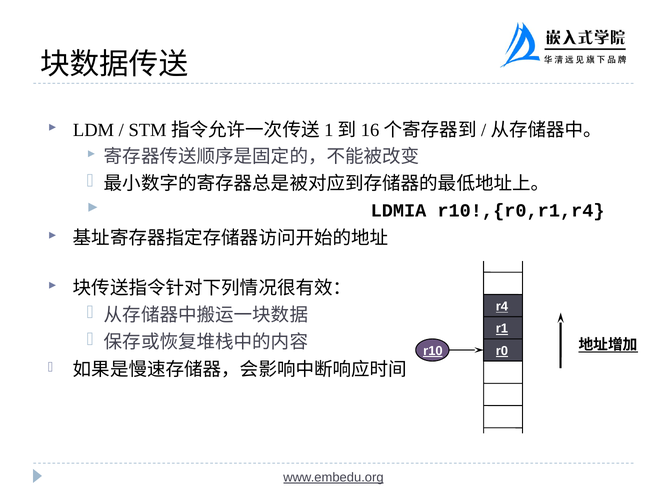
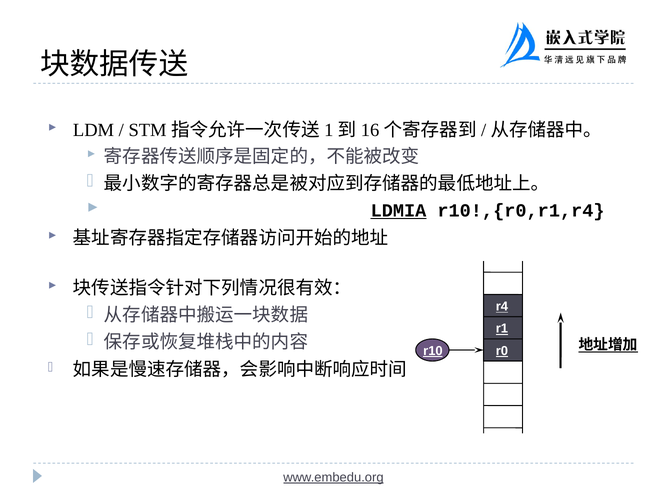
LDMIA underline: none -> present (399, 211)
